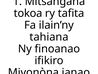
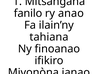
tokoa: tokoa -> fanilo (28, 13)
tafita: tafita -> anao (71, 13)
